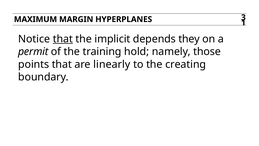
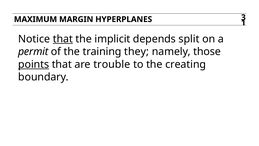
they: they -> split (189, 39)
hold: hold -> they (137, 52)
points underline: none -> present (34, 64)
linearly: linearly -> trouble (112, 64)
